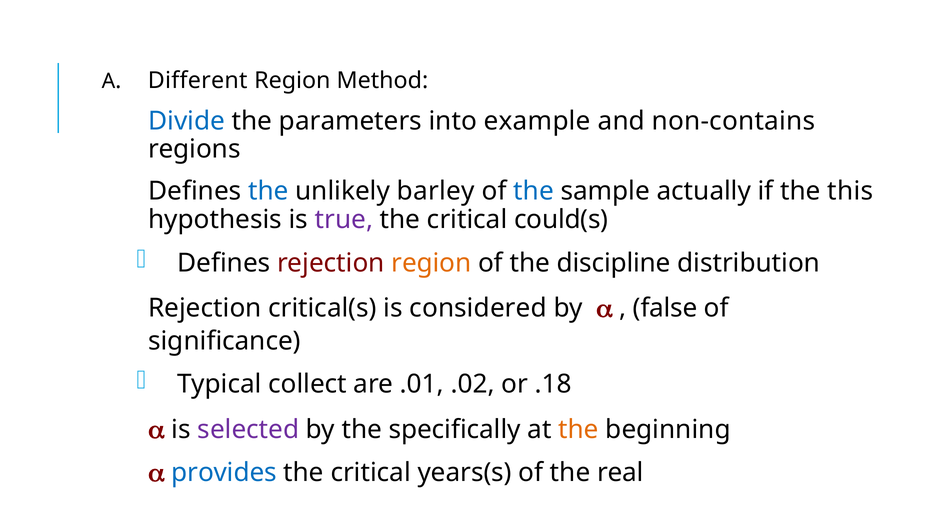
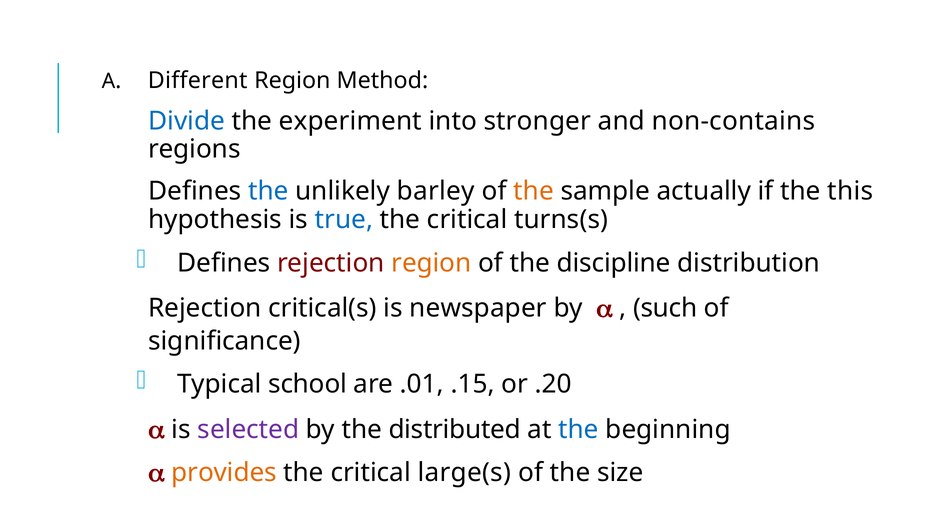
parameters: parameters -> experiment (350, 121)
example: example -> stronger (537, 121)
the colour: blue -> orange (534, 191)
true colour: purple -> blue (344, 219)
could(s: could(s -> turns(s (561, 219)
considered: considered -> newspaper (478, 308)
false: false -> such (665, 308)
collect: collect -> school (308, 384)
.02: .02 -> .15 (473, 384)
.18: .18 -> .20 (553, 384)
specifically: specifically -> distributed (455, 429)
the colour: orange -> blue (578, 429)
provides colour: blue -> orange (224, 472)
years(s: years(s -> large(s (465, 472)
real: real -> size (620, 472)
